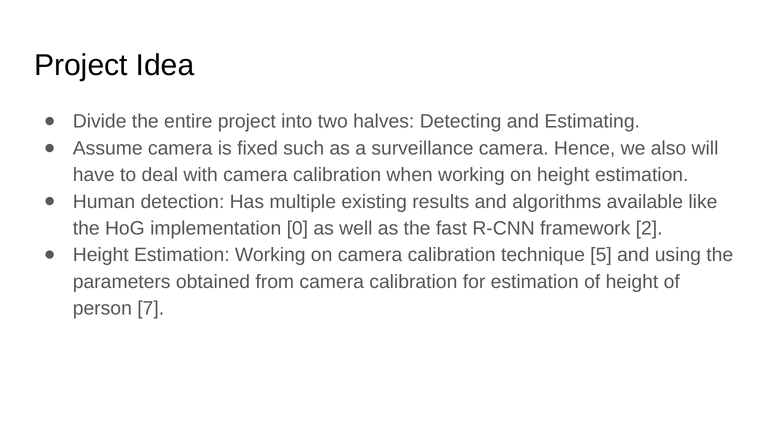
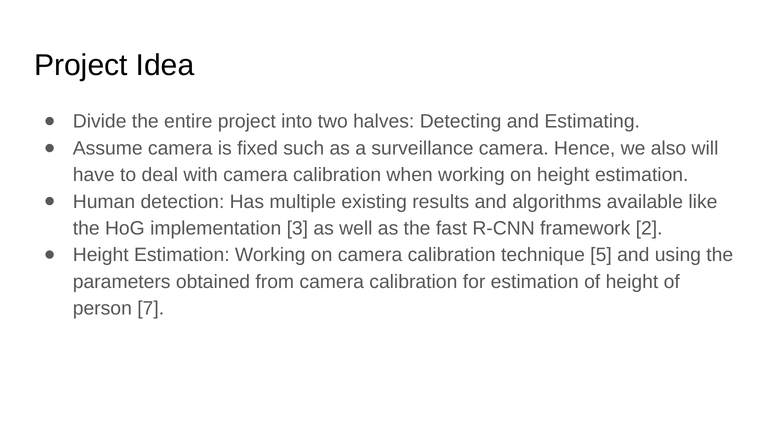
0: 0 -> 3 (297, 228)
